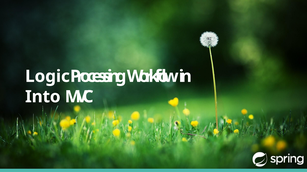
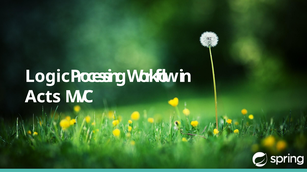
Into: Into -> Acts (43, 97)
